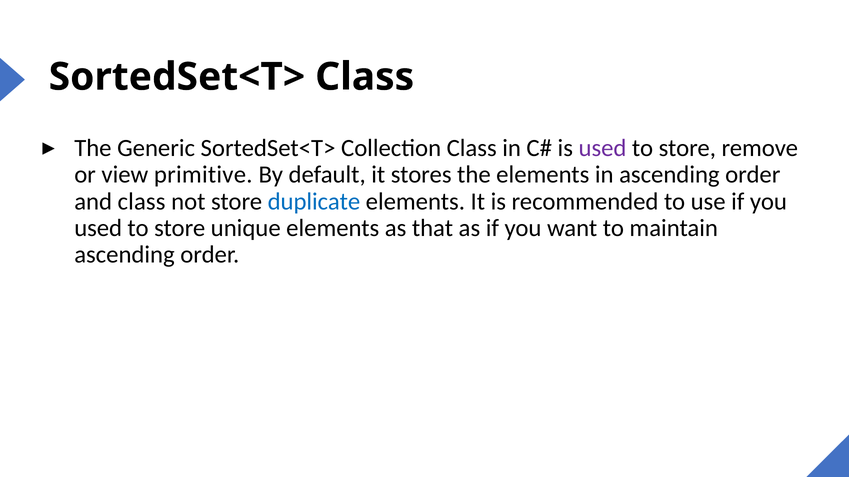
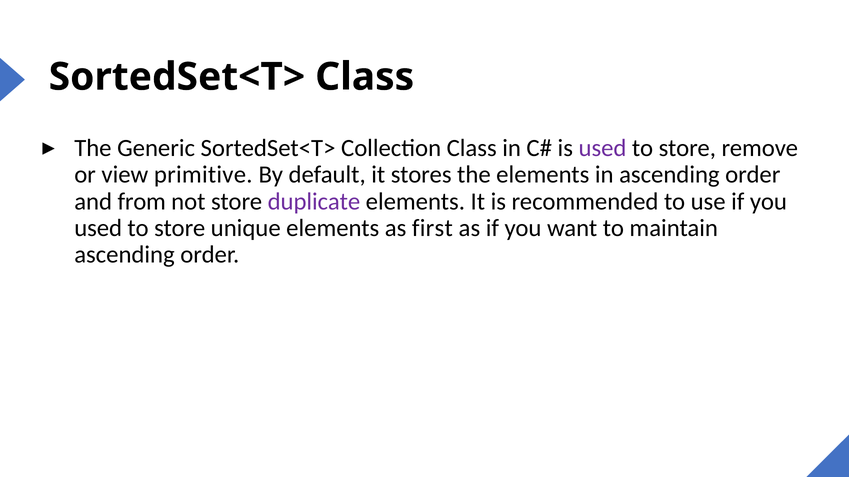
and class: class -> from (142, 202)
duplicate colour: blue -> purple (314, 202)
that: that -> first (432, 228)
